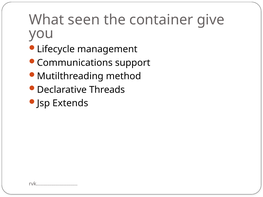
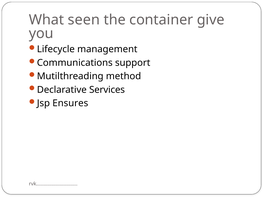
Threads: Threads -> Services (107, 90)
Extends: Extends -> Ensures (70, 103)
